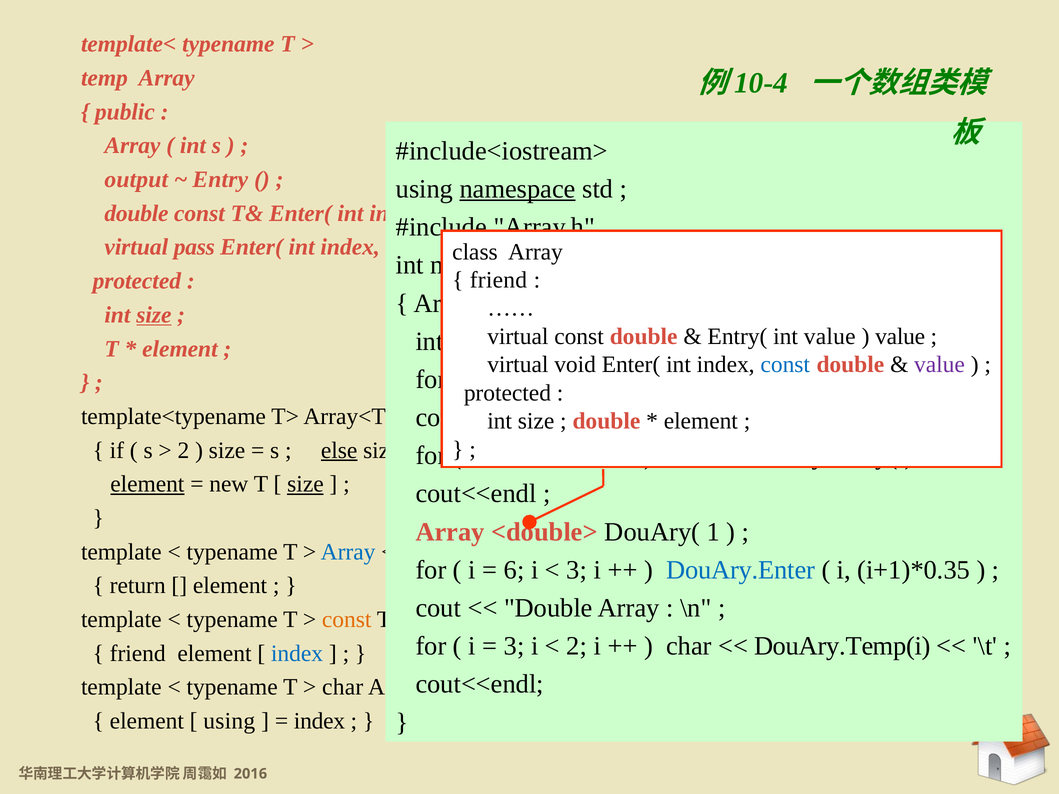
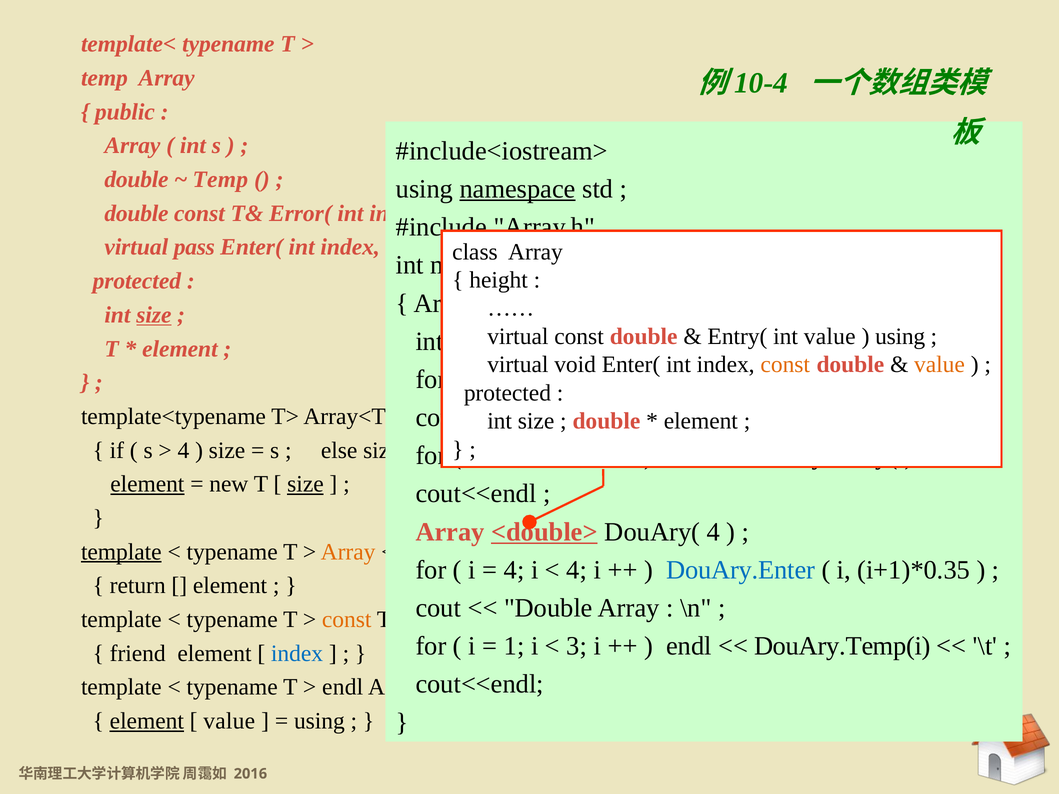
output: output -> double (136, 180)
Entry: Entry -> Temp (220, 180)
T& Enter(: Enter( -> Error( (300, 213)
friend: friend -> height (499, 280)
value: value -> using (900, 337)
const colour: blue -> orange (785, 365)
value colour: purple -> orange (939, 365)
2: 2 -> 4 (183, 450)
else underline: present -> none (339, 450)
<double> underline: none -> present (544, 532)
DouAry( 1: 1 -> 4 (713, 532)
template underline: none -> present (121, 552)
Array colour: blue -> orange (348, 552)
6: 6 -> 4 (514, 570)
3: 3 -> 4 (577, 570)
3: 3 -> 1 (514, 646)
2: 2 -> 3 (577, 646)
char: char -> endl (689, 646)
char: char -> endl (343, 687)
element underline: none -> present (147, 721)
using: using -> value (229, 721)
index: index -> using (319, 721)
